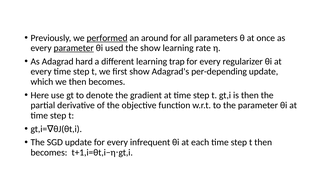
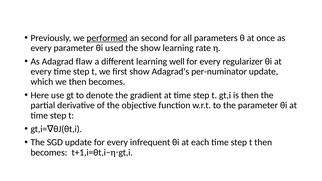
around: around -> second (155, 38)
parameter underline: present -> none (74, 48)
hard: hard -> flaw (84, 62)
trap: trap -> well (177, 62)
per-depending: per-depending -> per-numinator (219, 72)
